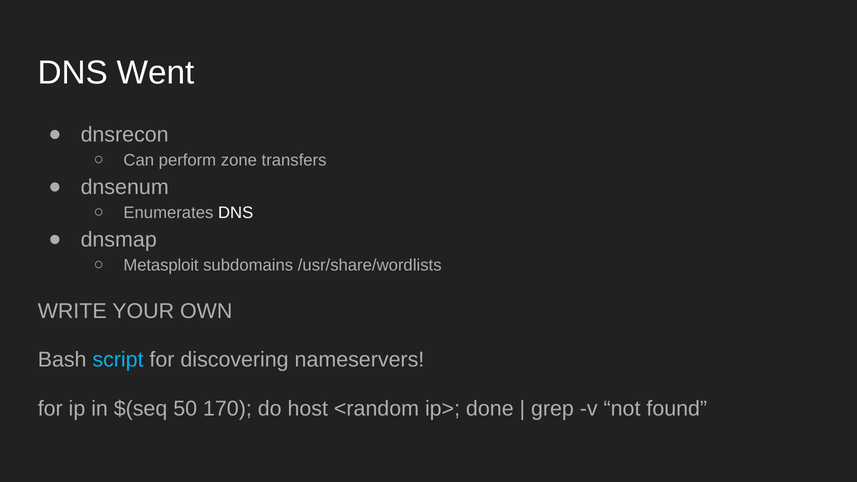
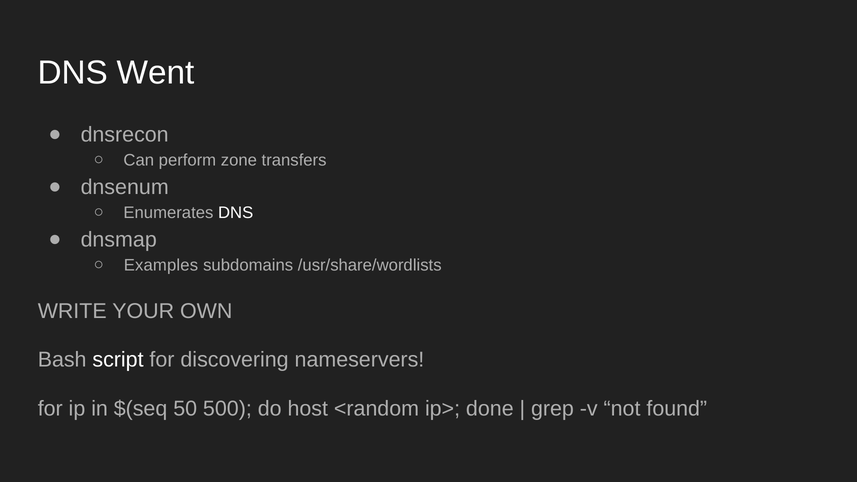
Metasploit: Metasploit -> Examples (161, 265)
script colour: light blue -> white (118, 360)
170: 170 -> 500 (227, 409)
